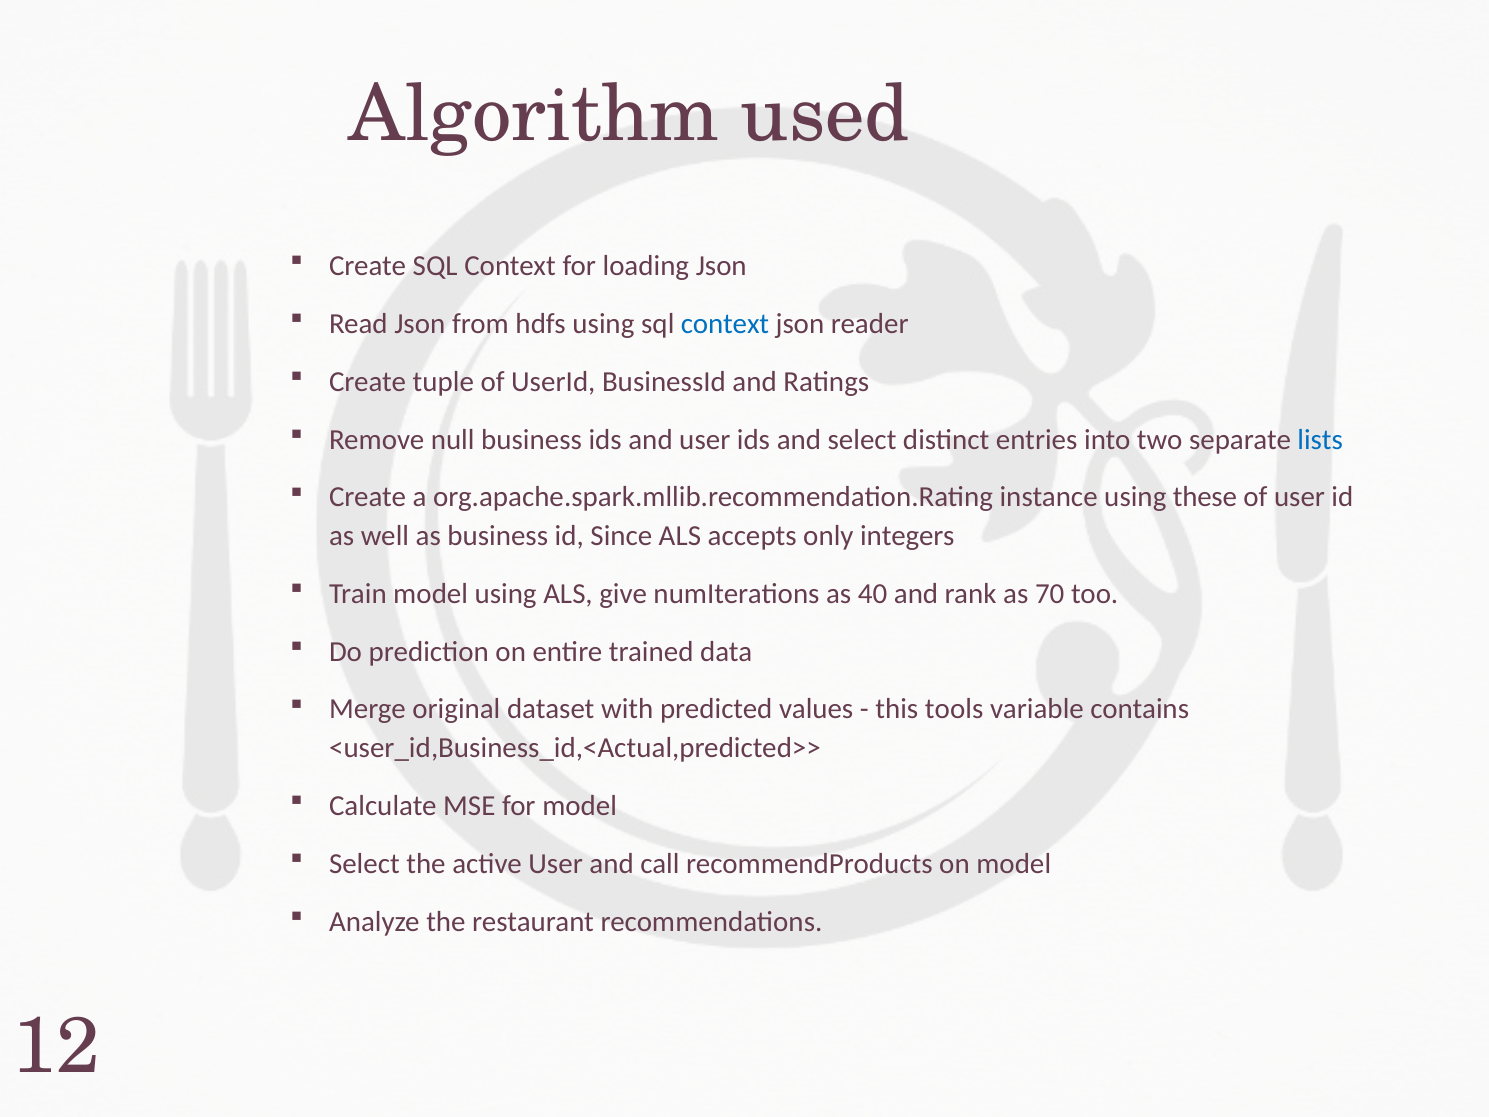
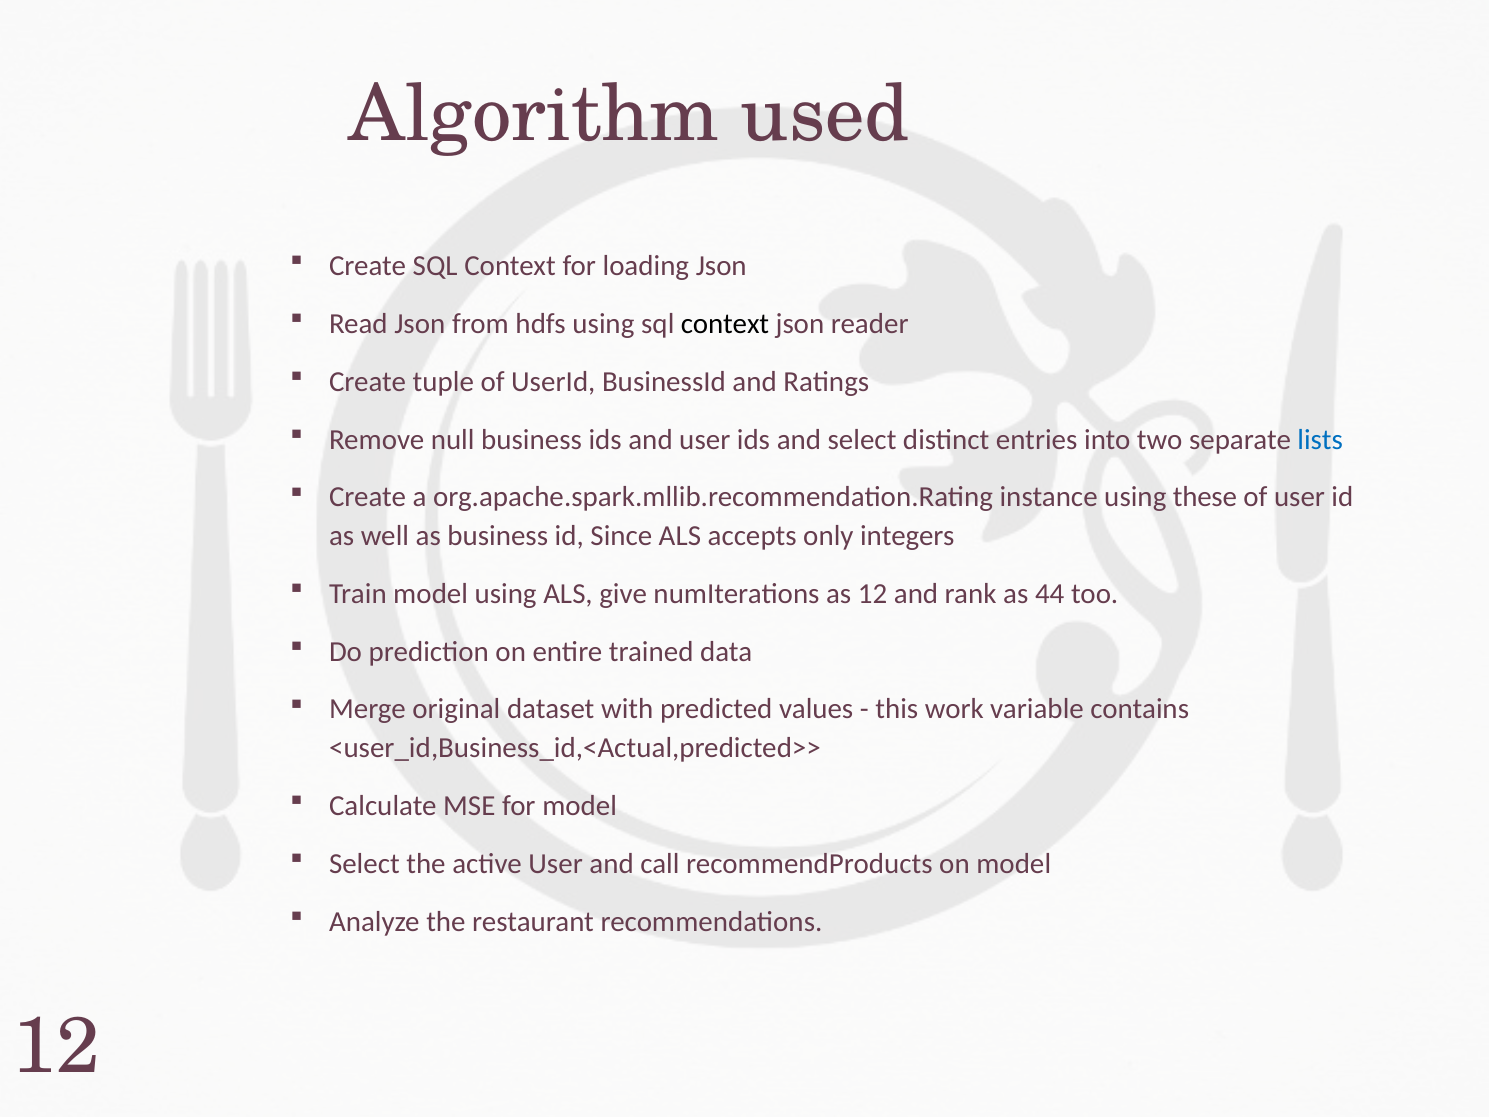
context colour: blue -> black (725, 324)
as 40: 40 -> 12 (872, 594)
70: 70 -> 44 (1050, 594)
tools: tools -> work (954, 709)
